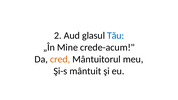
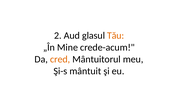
Tău colour: blue -> orange (116, 36)
